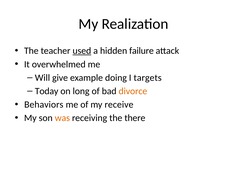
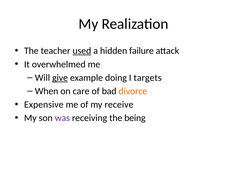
give underline: none -> present (60, 78)
Today: Today -> When (47, 91)
long: long -> care (81, 91)
Behaviors: Behaviors -> Expensive (44, 105)
was colour: orange -> purple (62, 118)
there: there -> being (135, 118)
